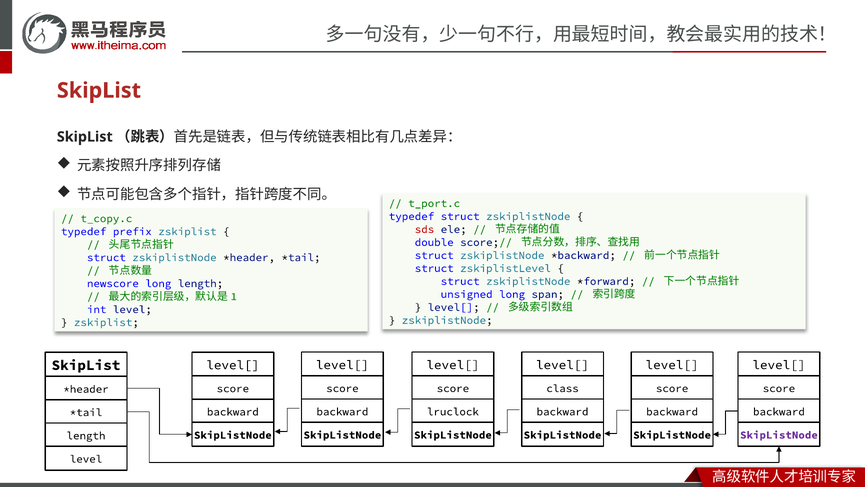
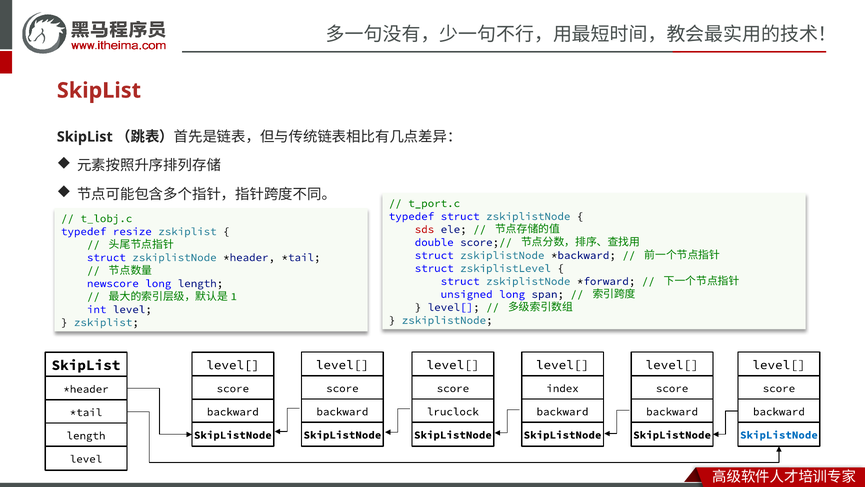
t_copy.c: t_copy.c -> t_lobj.c (106, 218)
prefix: prefix -> resize (132, 231)
class: class -> index (563, 388)
SkipListNode colour: purple -> blue (779, 435)
